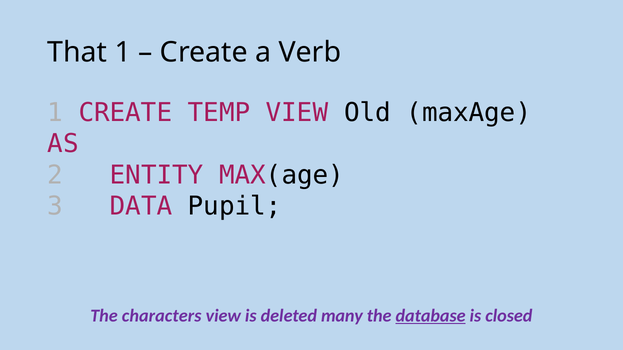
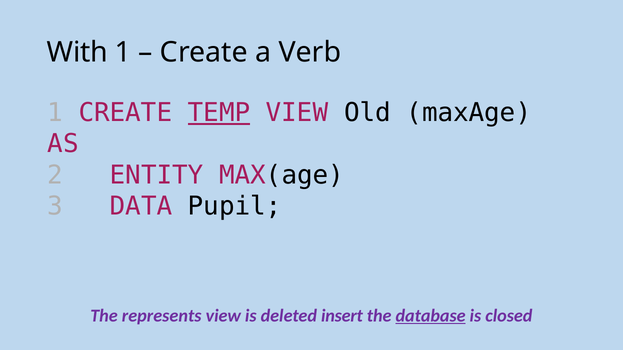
That: That -> With (77, 52)
TEMP underline: none -> present (219, 113)
characters: characters -> represents (162, 316)
many: many -> insert (342, 316)
